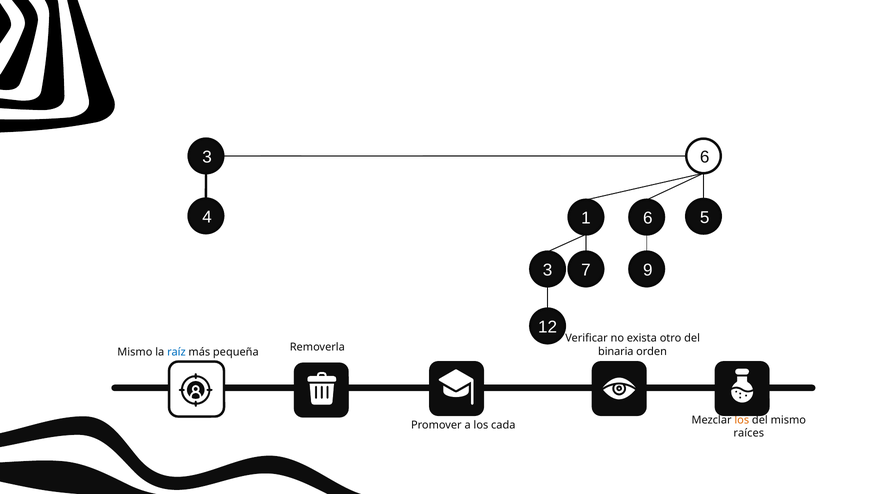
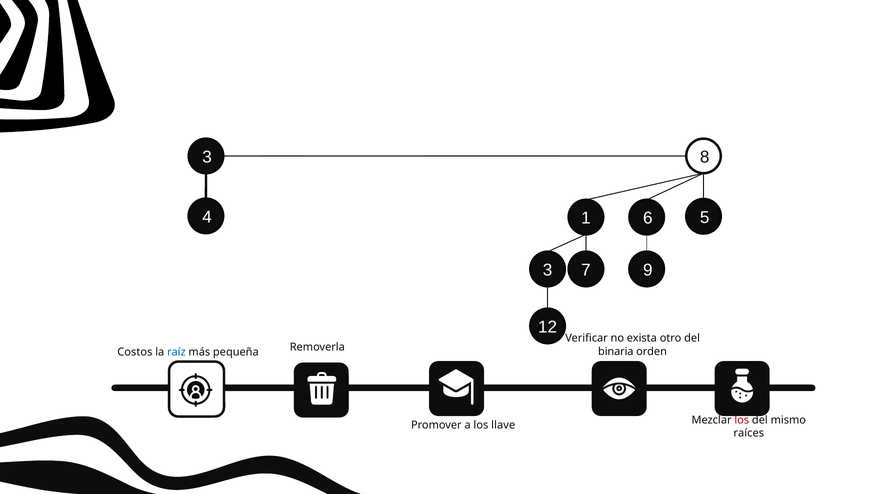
3 6: 6 -> 8 (705, 157)
Mismo: Mismo -> Costos (135, 352)
los colour: orange -> red (742, 420)
cada: cada -> llave (503, 425)
